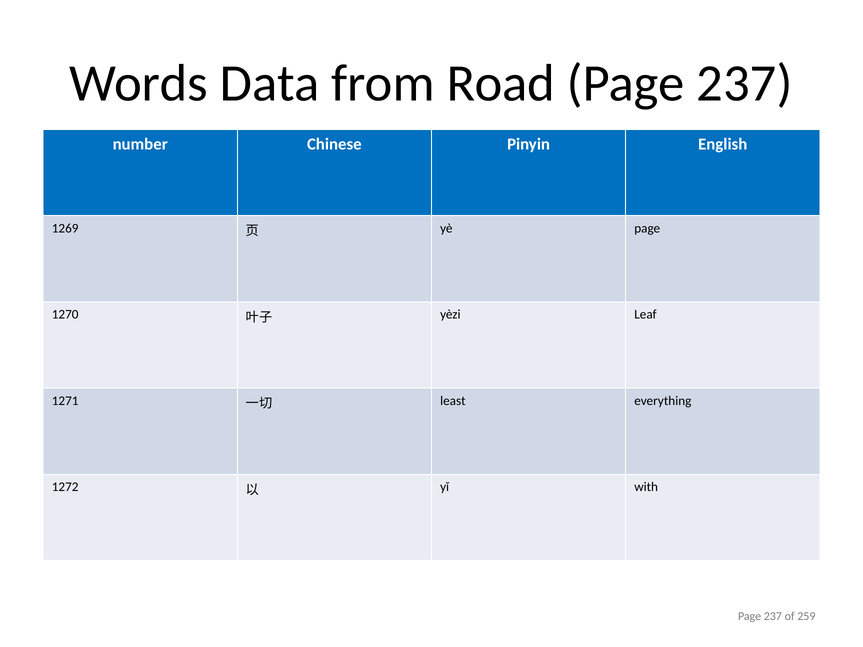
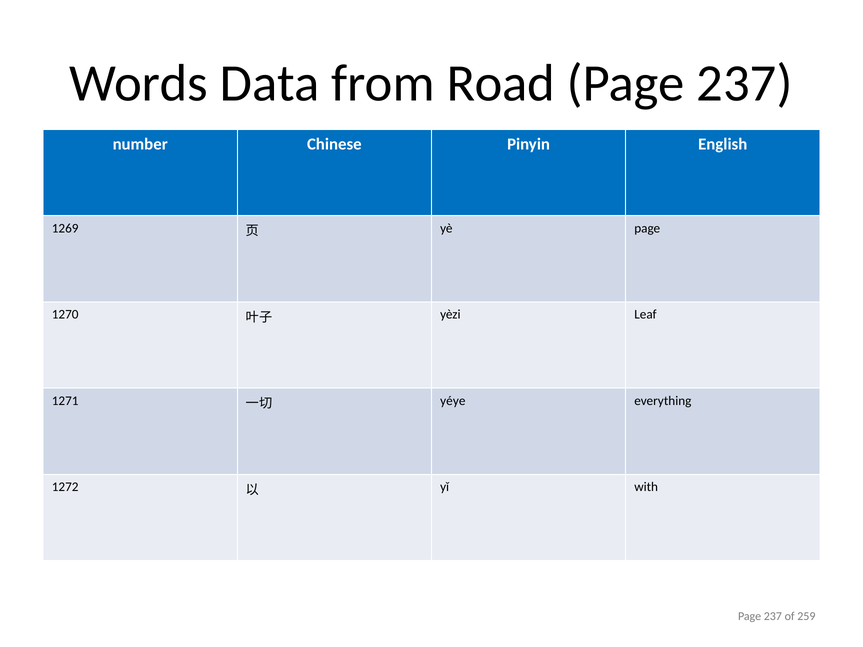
least: least -> yéye (453, 401)
